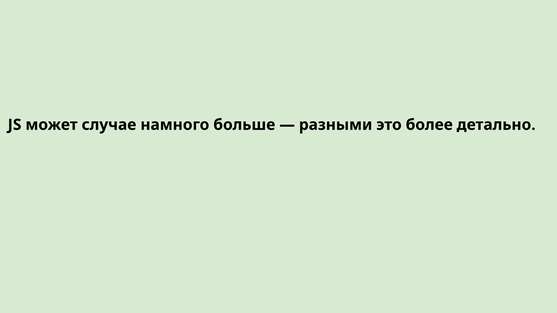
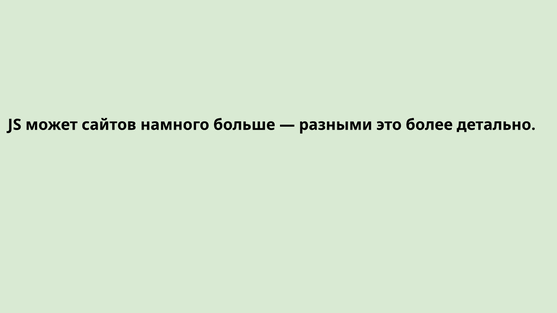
случае: случае -> сайтов (109, 125)
